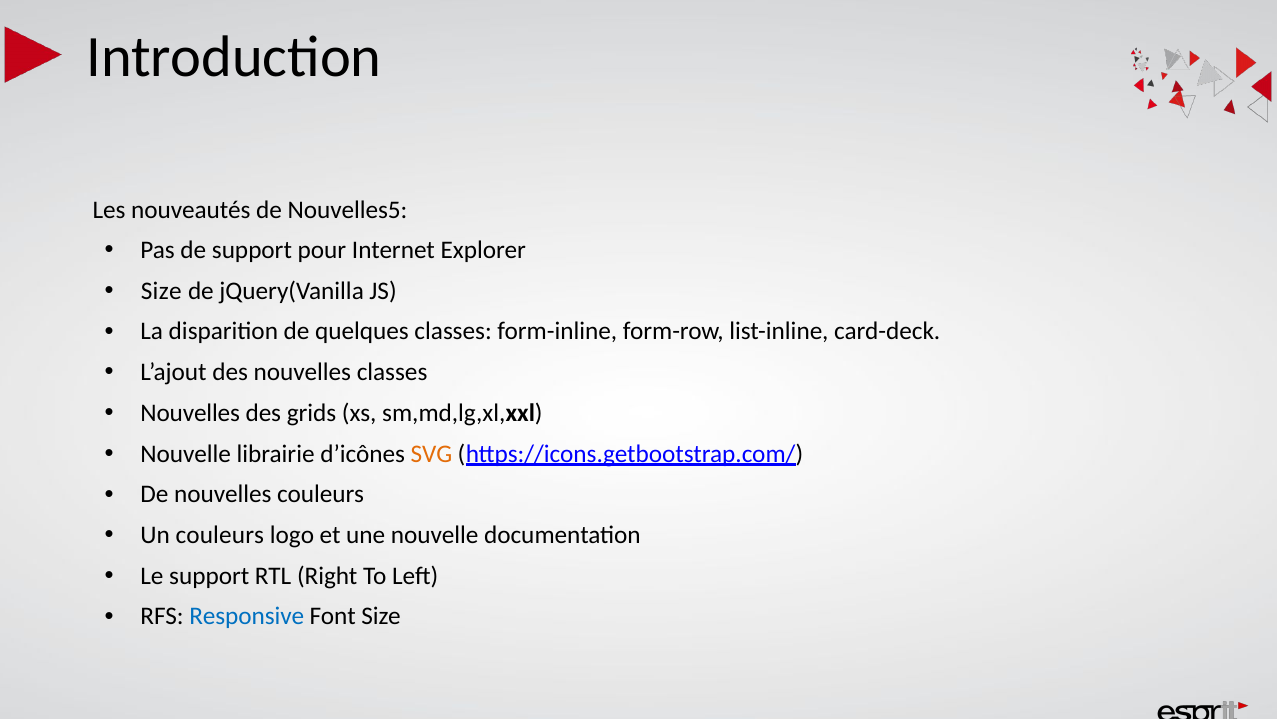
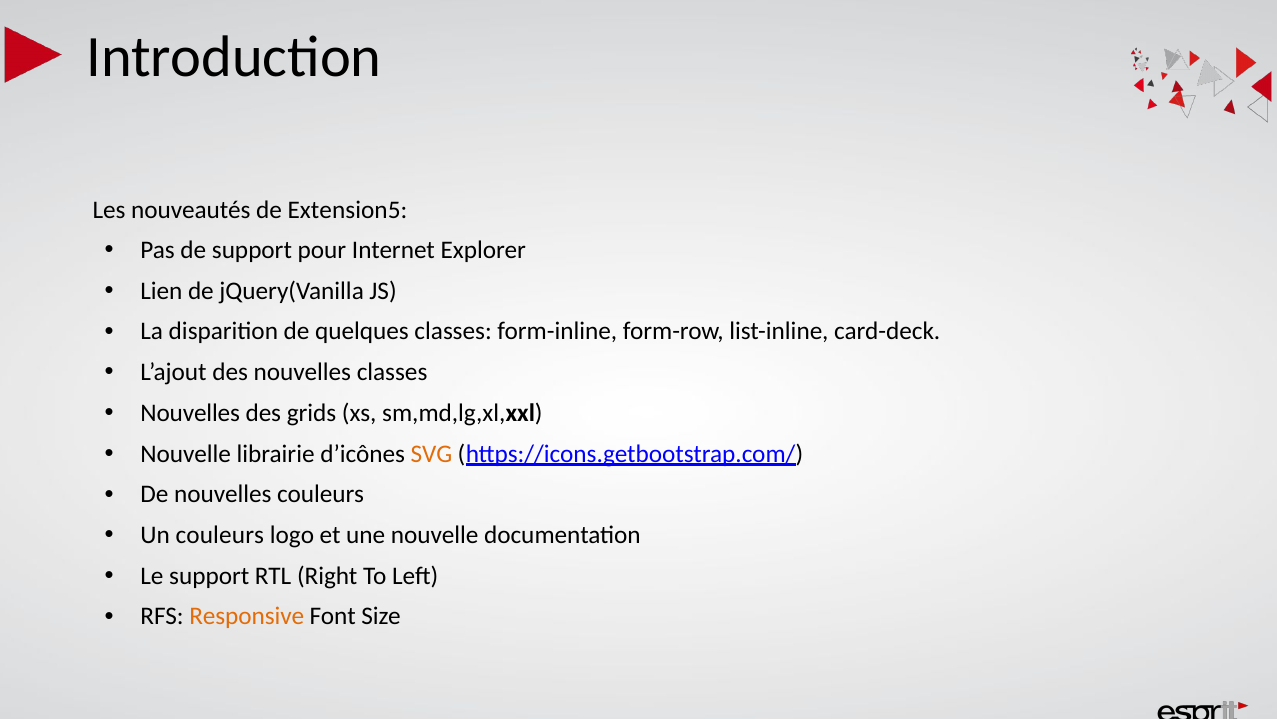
Nouvelles5: Nouvelles5 -> Extension5 (347, 209)
Size: Size -> Lien (161, 291)
Responsive colour: blue -> orange (247, 616)
